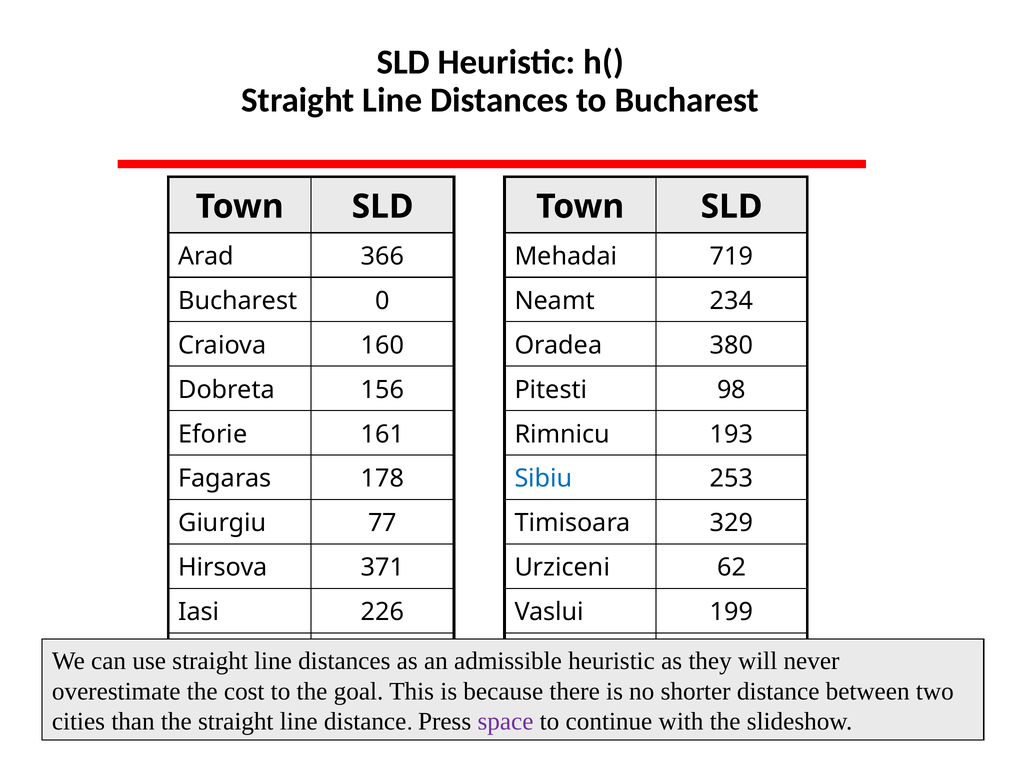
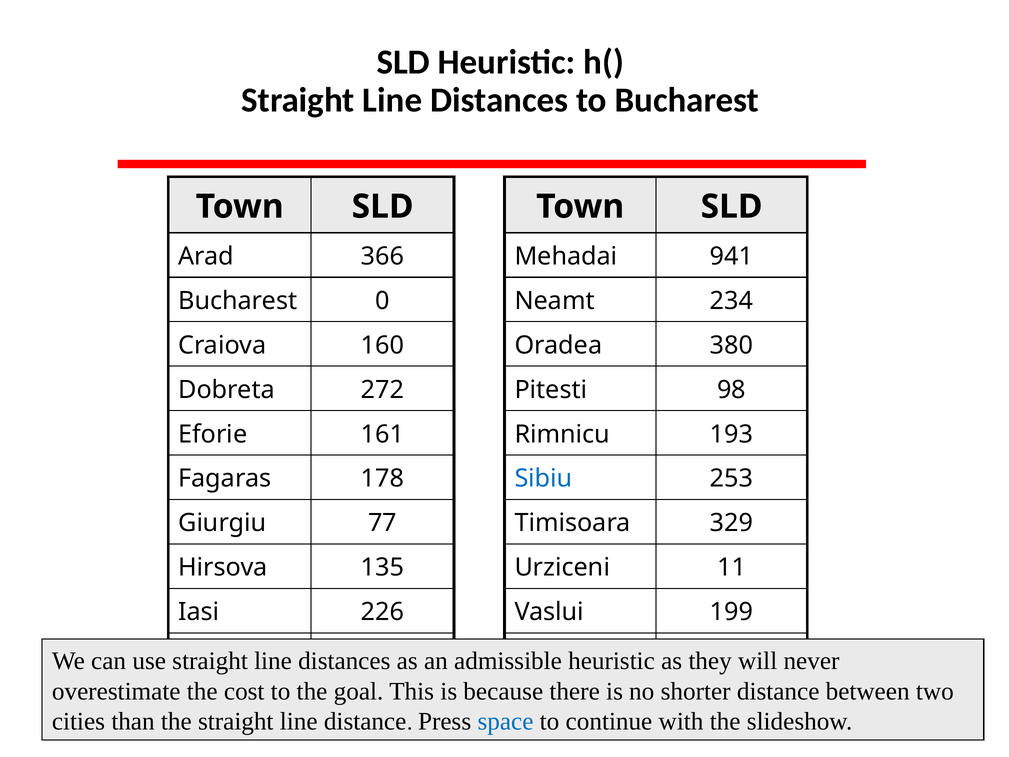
719: 719 -> 941 (732, 256)
156: 156 -> 272 (383, 390)
371: 371 -> 135 (383, 567)
62: 62 -> 11 (732, 567)
space colour: purple -> blue (505, 721)
